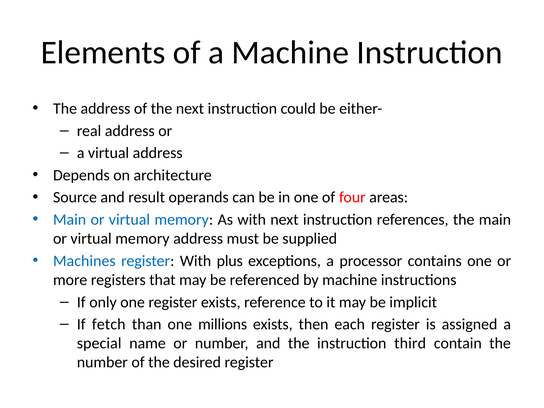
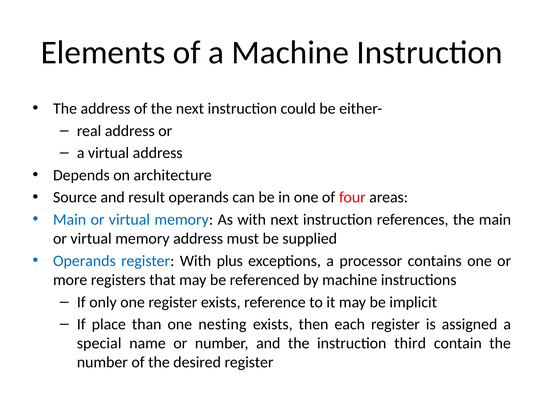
Machines: Machines -> Operands (84, 261)
fetch: fetch -> place (109, 324)
millions: millions -> nesting (222, 324)
